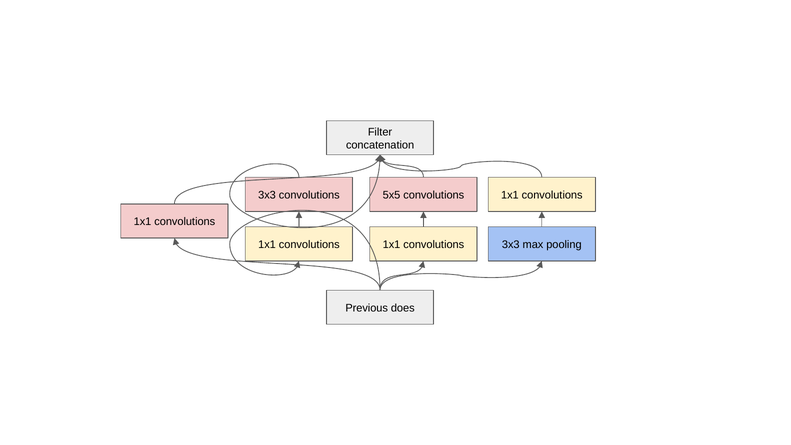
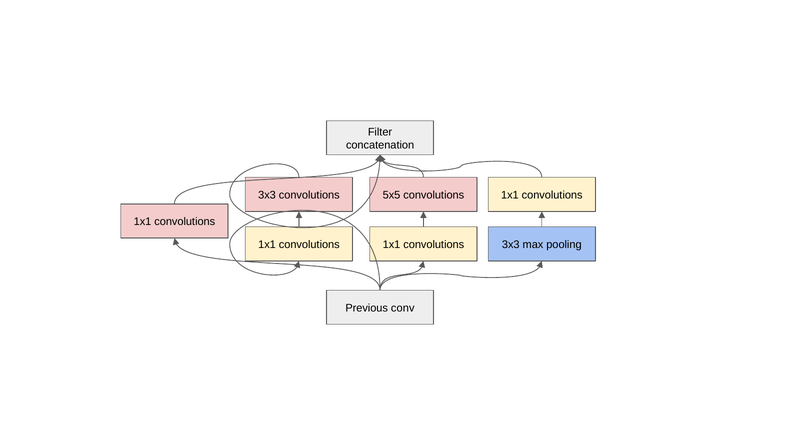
does: does -> conv (403, 308)
